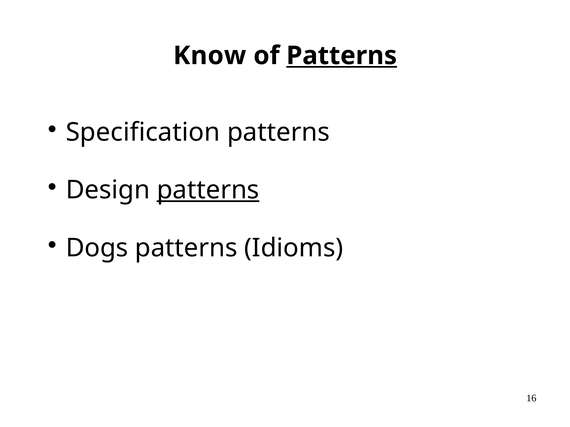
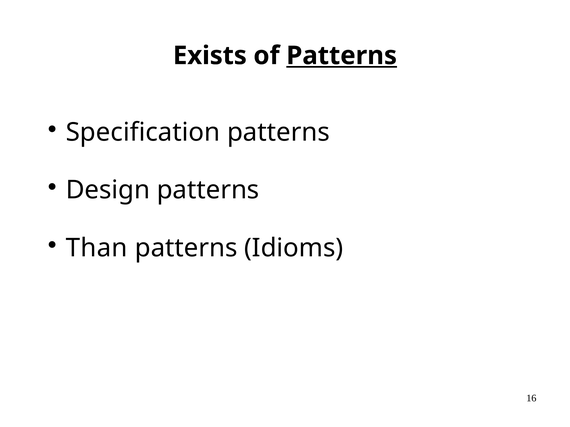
Know: Know -> Exists (210, 56)
patterns underline: present -> none (208, 190)
Dogs: Dogs -> Than (97, 248)
